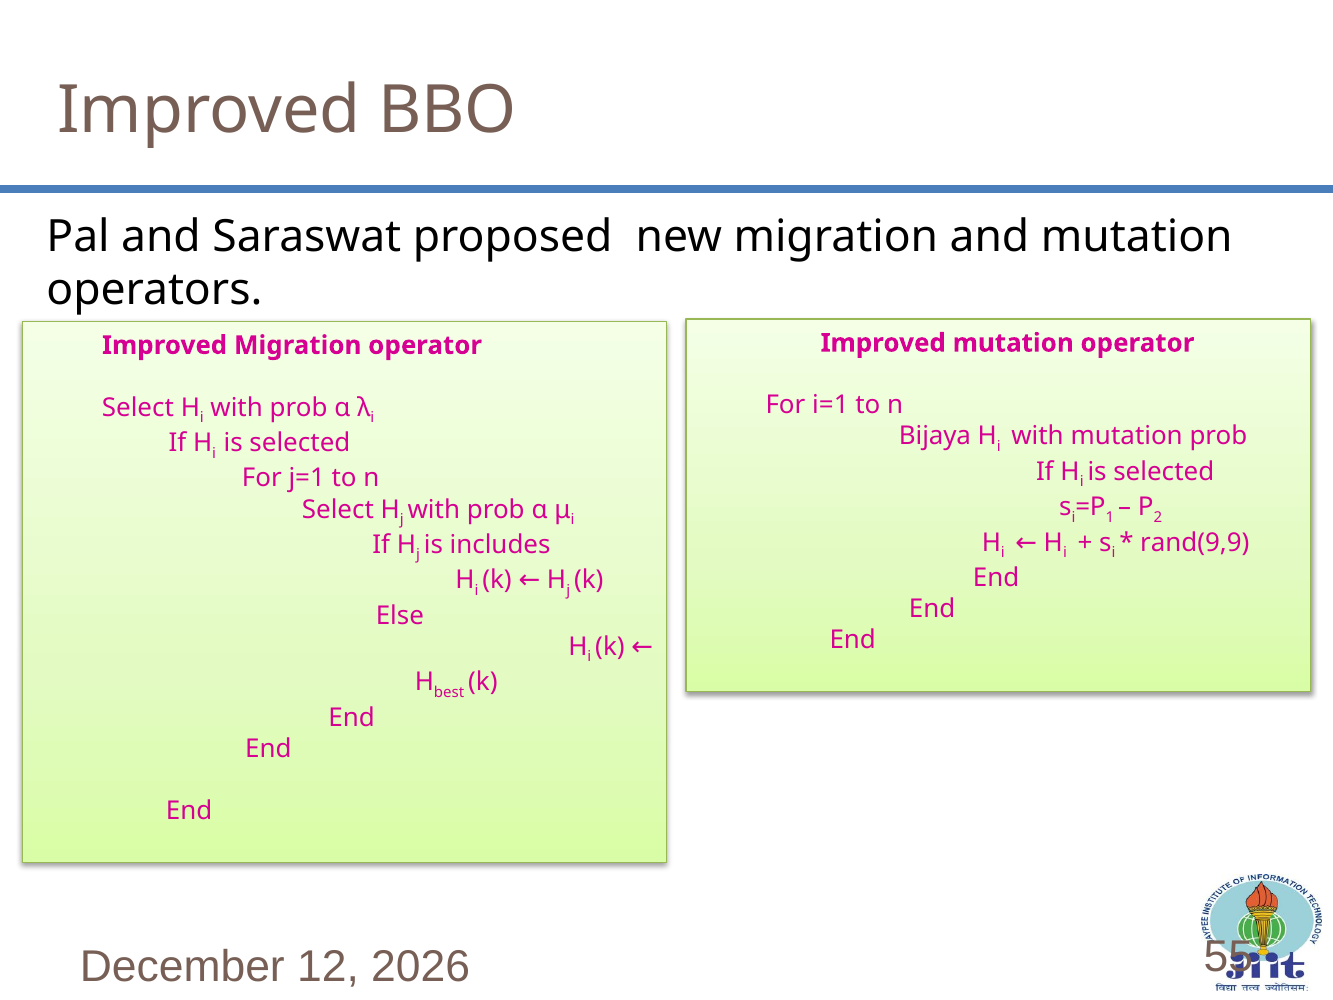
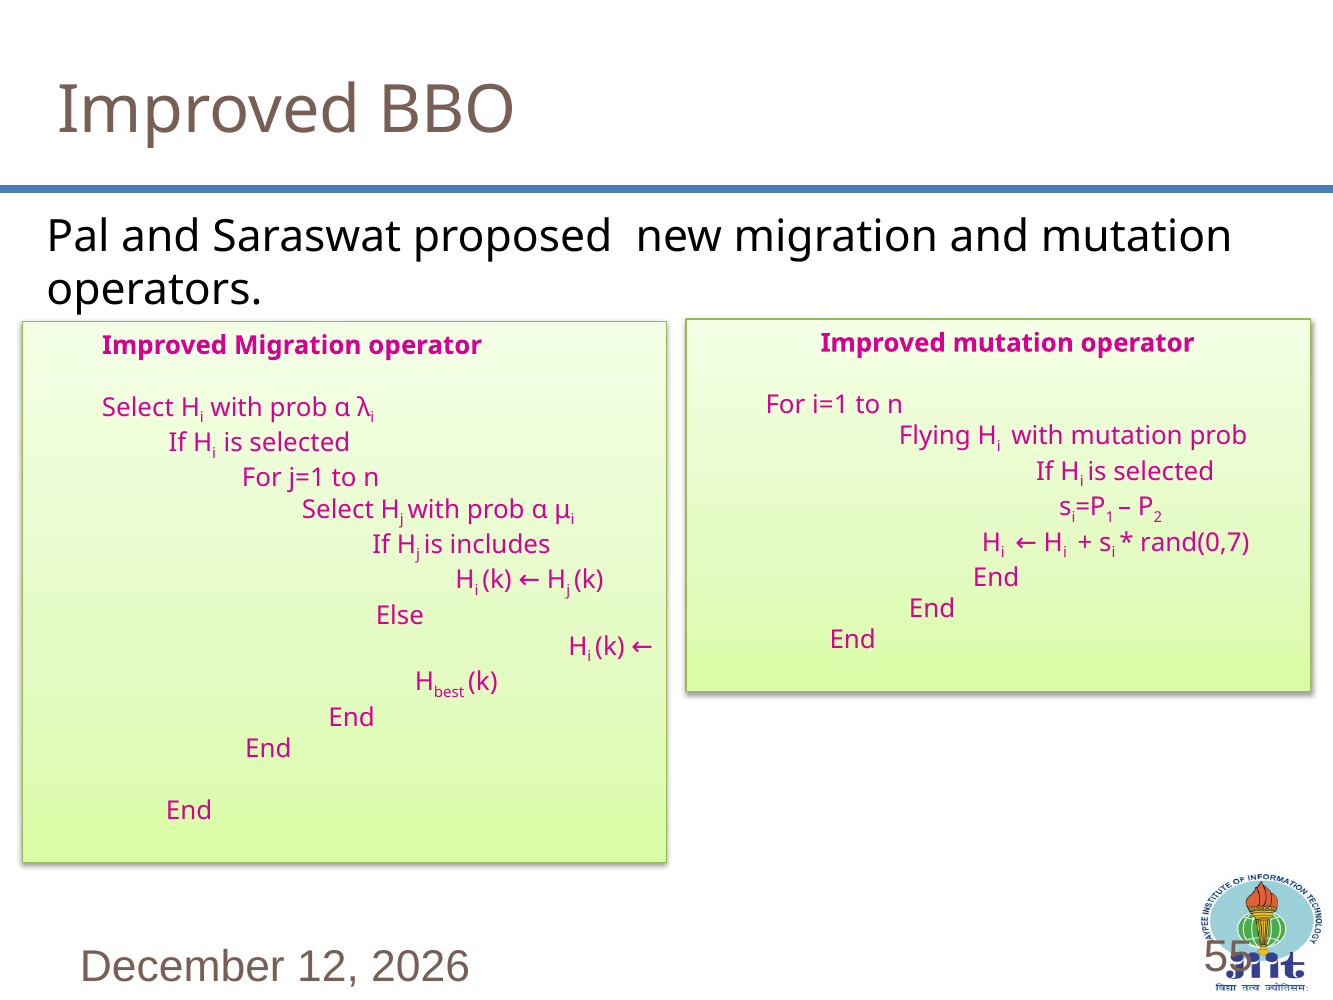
Bijaya: Bijaya -> Flying (935, 436)
rand(9,9: rand(9,9 -> rand(0,7 (1195, 542)
